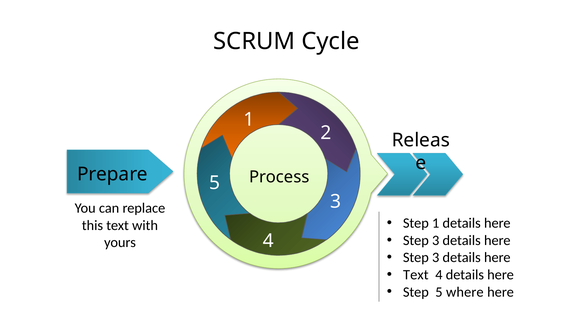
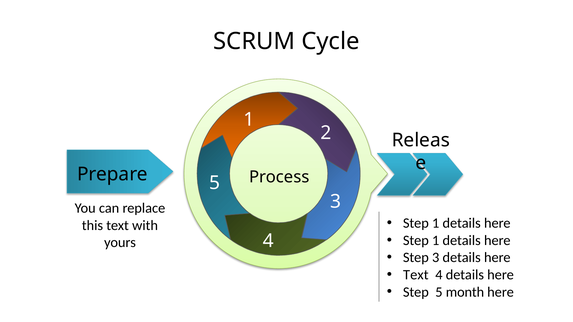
3: 3 -> 1 (436, 241)
where: where -> month (465, 292)
